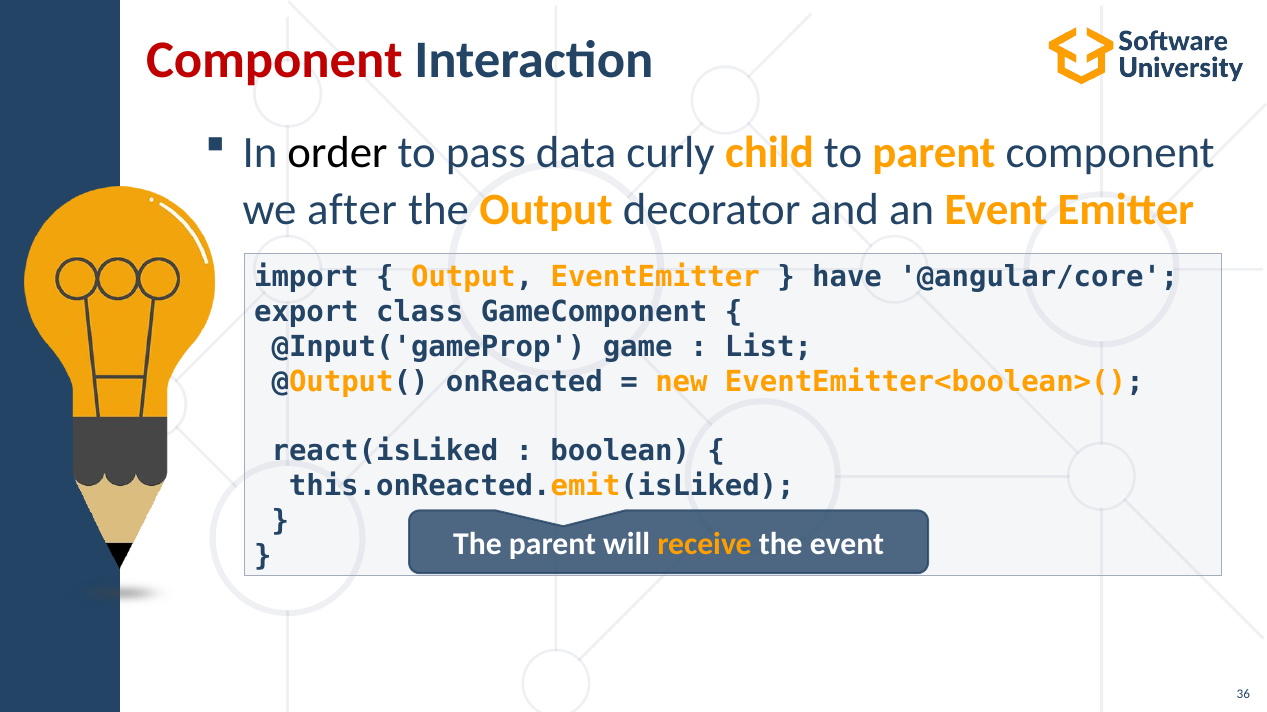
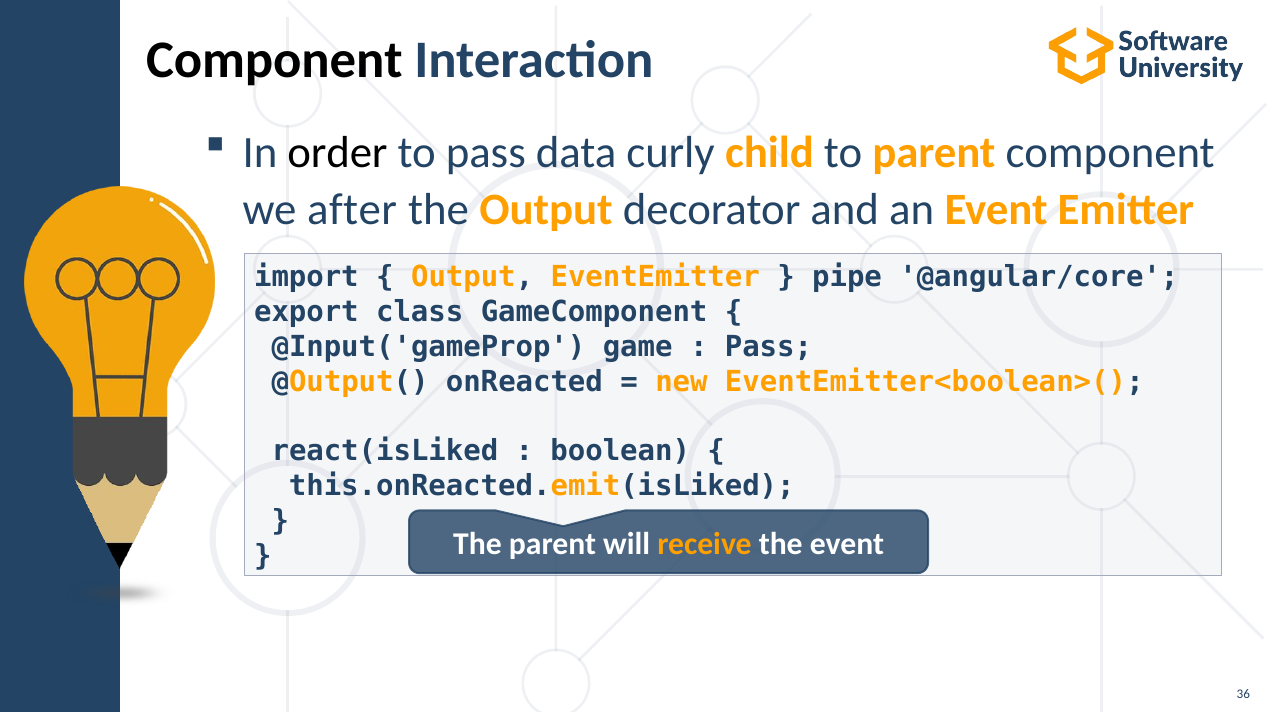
Component colour: red -> black (274, 60)
have: have -> pipe (847, 278)
List: List -> Pass (768, 347)
